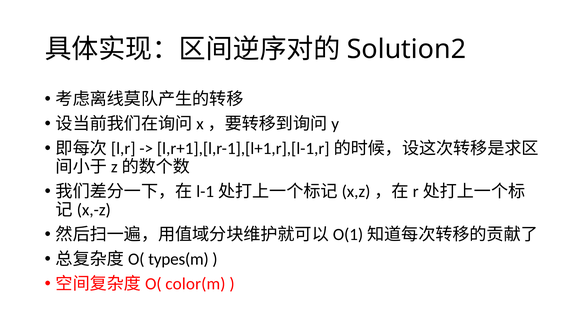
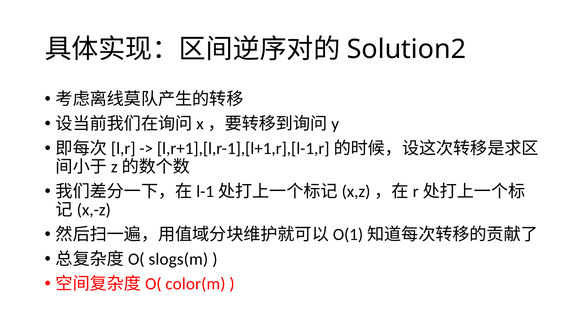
types(m: types(m -> slogs(m (178, 259)
